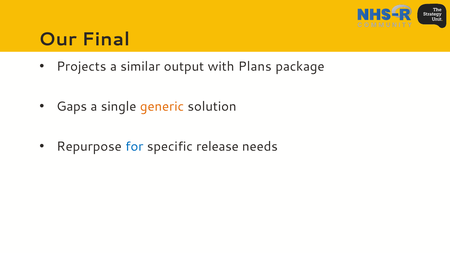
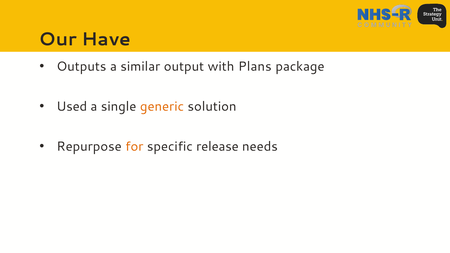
Final: Final -> Have (106, 39)
Projects: Projects -> Outputs (81, 67)
Gaps: Gaps -> Used (72, 107)
for colour: blue -> orange (134, 147)
